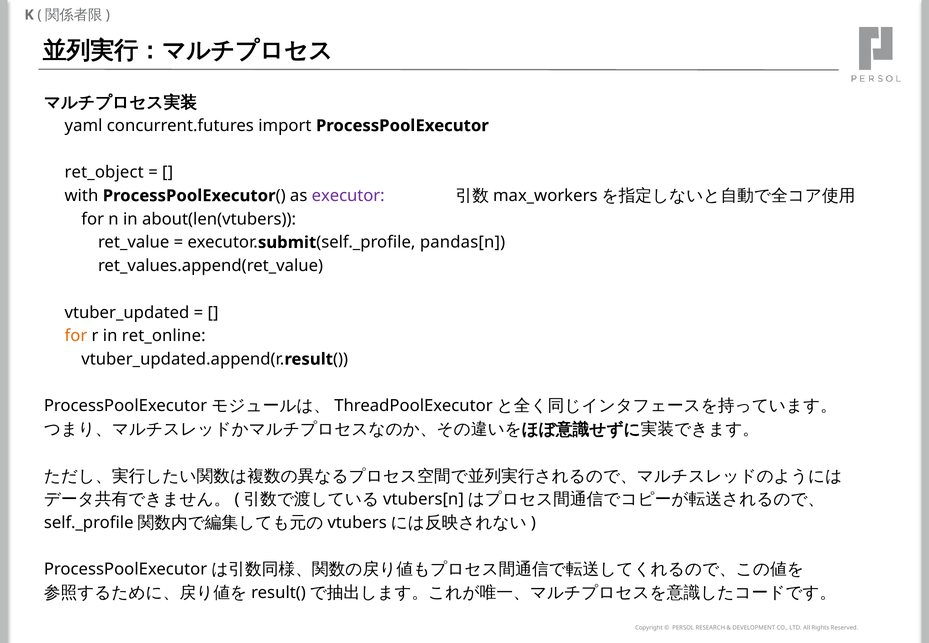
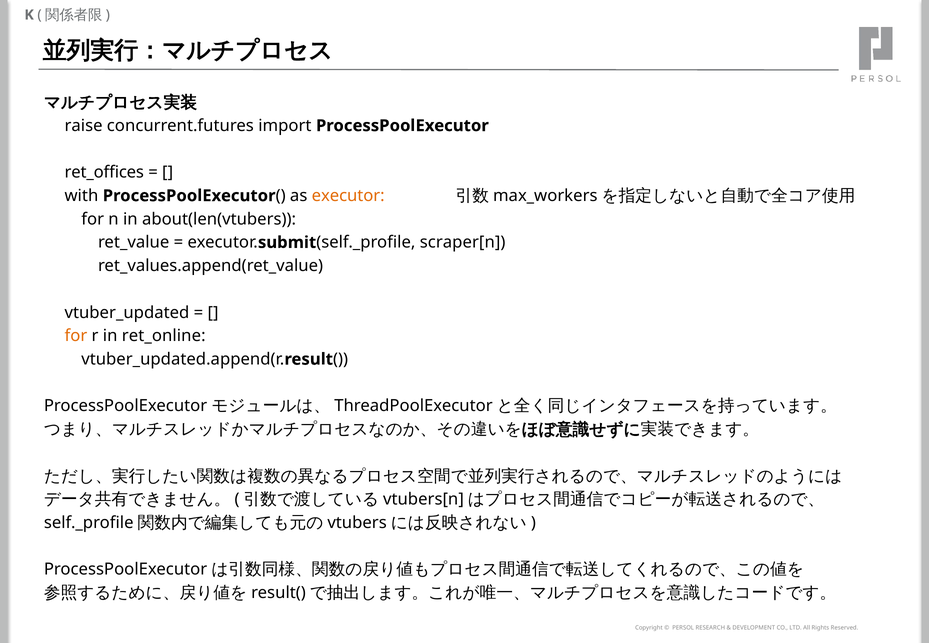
yaml: yaml -> raise (84, 126)
ret_object: ret_object -> ret_offices (104, 172)
executor colour: purple -> orange (348, 196)
pandas[n: pandas[n -> scraper[n (463, 243)
